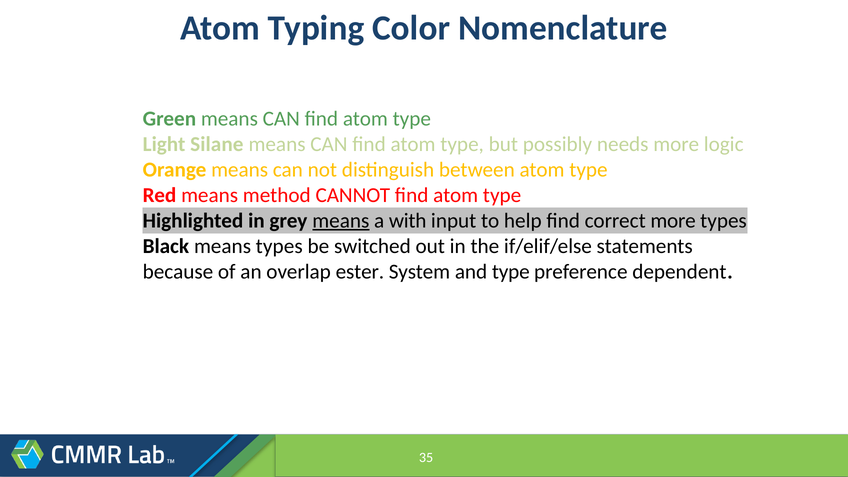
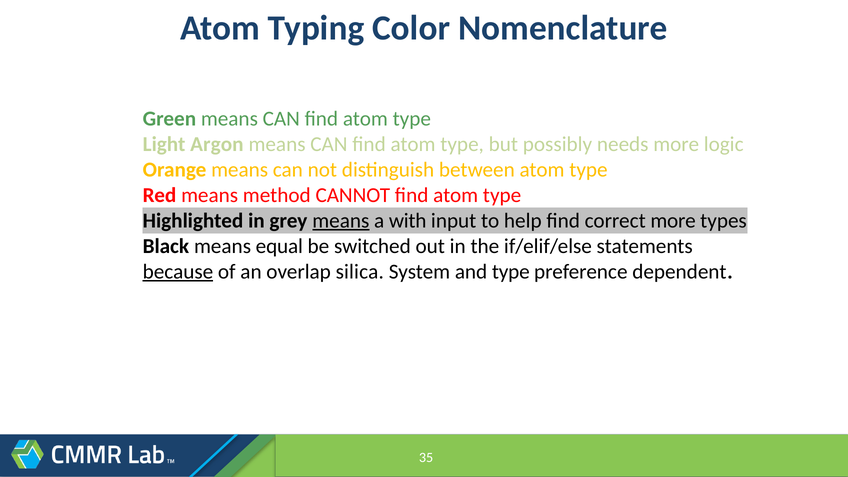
Silane: Silane -> Argon (217, 144)
means types: types -> equal (279, 246)
because underline: none -> present (178, 272)
ester: ester -> silica (360, 272)
